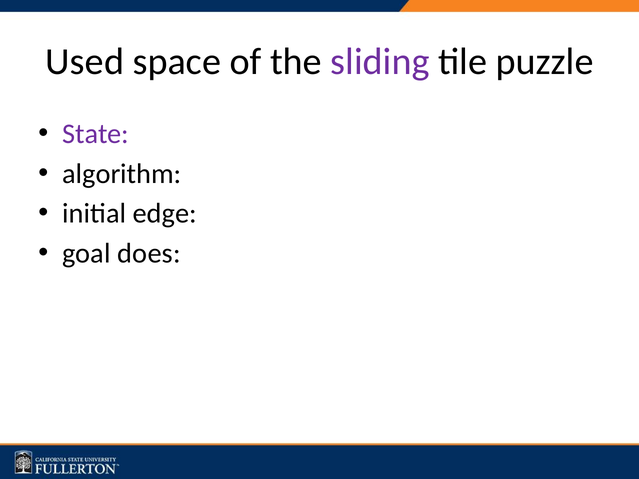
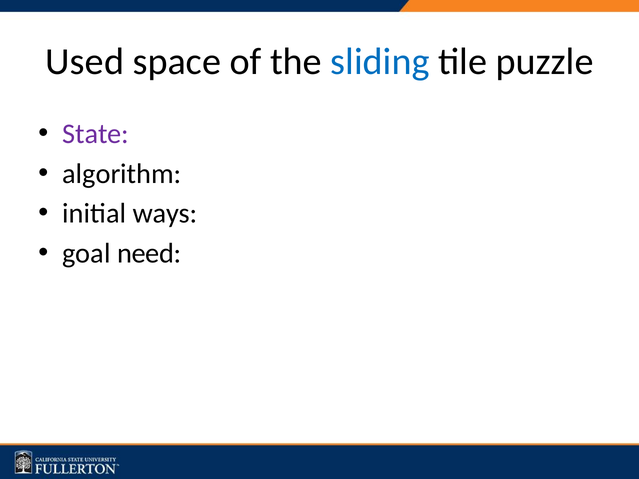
sliding colour: purple -> blue (380, 62)
edge: edge -> ways (165, 214)
does: does -> need (149, 253)
